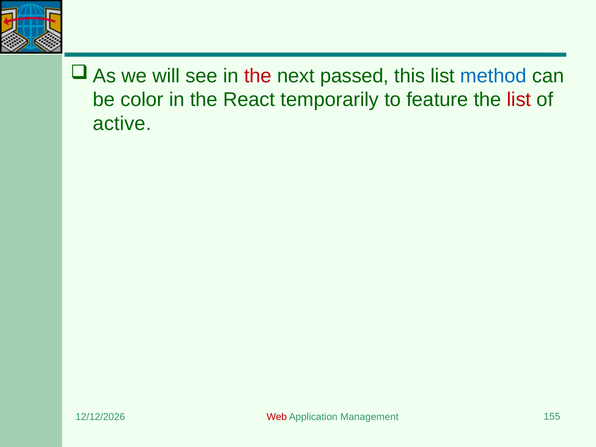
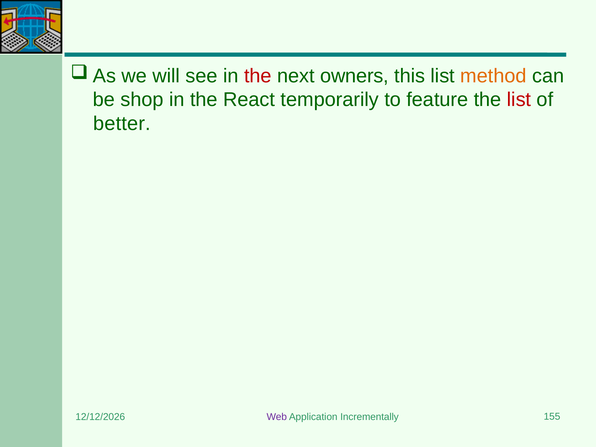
passed: passed -> owners (354, 76)
method colour: blue -> orange (493, 76)
color: color -> shop (142, 100)
active: active -> better (122, 124)
Web colour: red -> purple (277, 417)
Management: Management -> Incrementally (369, 417)
